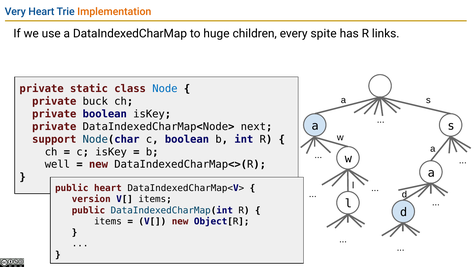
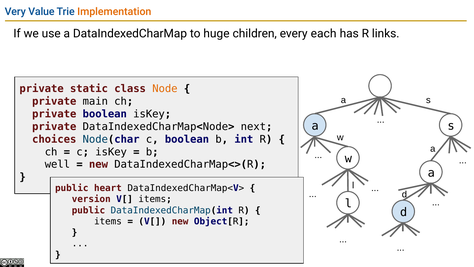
Very Heart: Heart -> Value (41, 12)
spite: spite -> each (324, 34)
Node colour: blue -> orange (165, 88)
buck: buck -> main (95, 101)
support: support -> choices (54, 139)
